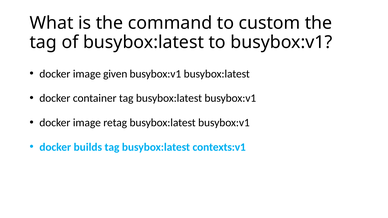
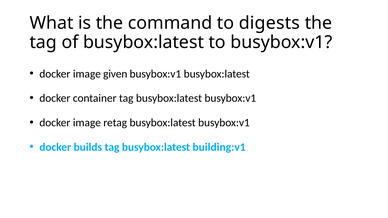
custom: custom -> digests (269, 23)
contexts:v1: contexts:v1 -> building:v1 (219, 147)
